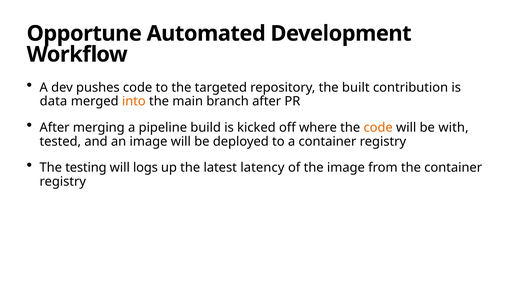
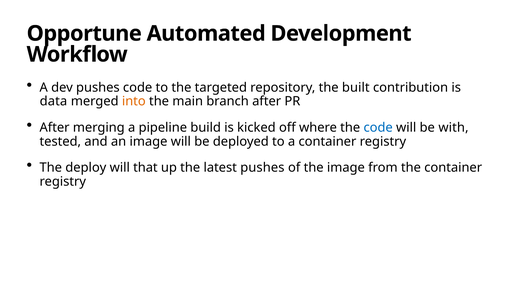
code colour: orange -> blue (378, 127)
testing: testing -> deploy (86, 167)
logs: logs -> that (145, 167)
latest latency: latency -> pushes (262, 167)
